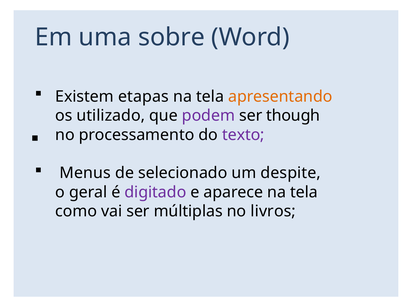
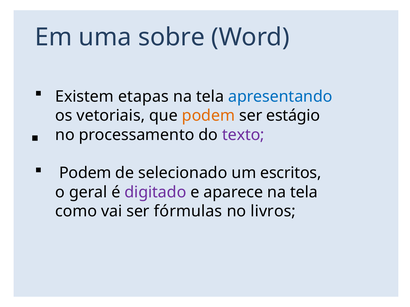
apresentando colour: orange -> blue (280, 97)
utilizado: utilizado -> vetoriais (111, 116)
podem colour: purple -> orange (208, 116)
though: though -> estágio (293, 116)
Menus: Menus -> Podem (85, 173)
despite: despite -> escritos (291, 173)
múltiplas: múltiplas -> fórmulas (188, 212)
